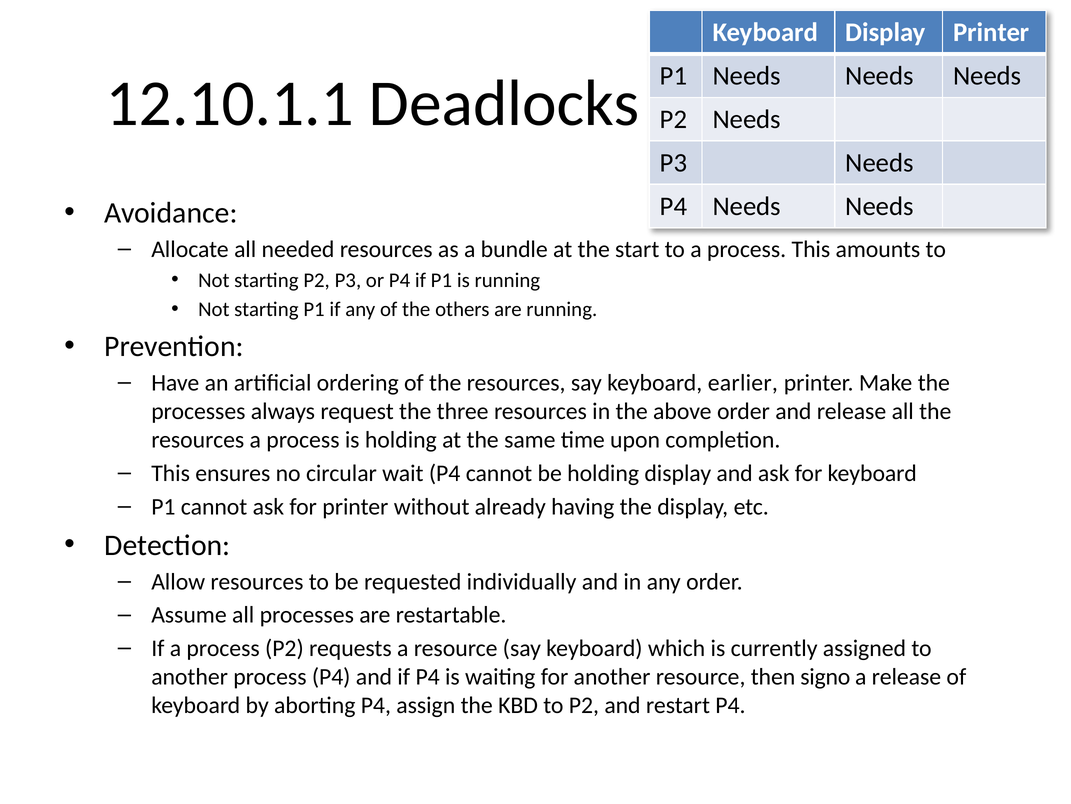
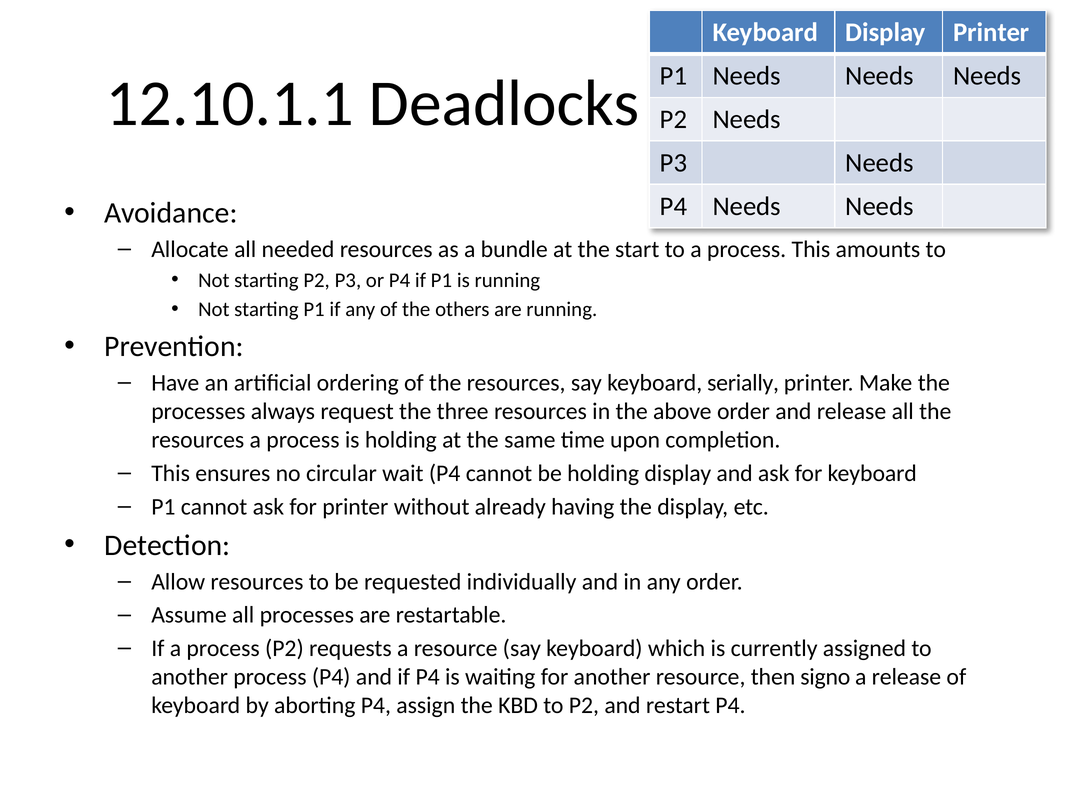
earlier: earlier -> serially (743, 383)
